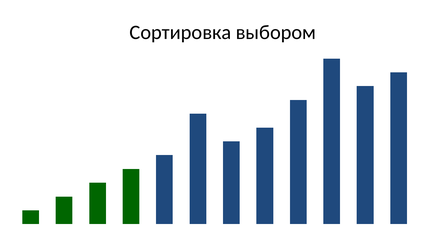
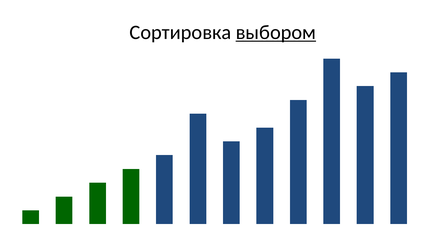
выбором underline: none -> present (276, 32)
